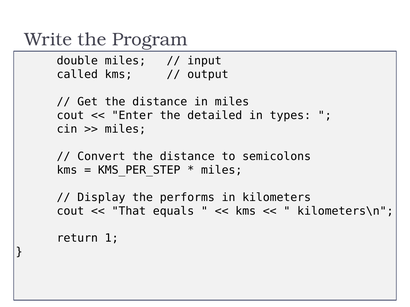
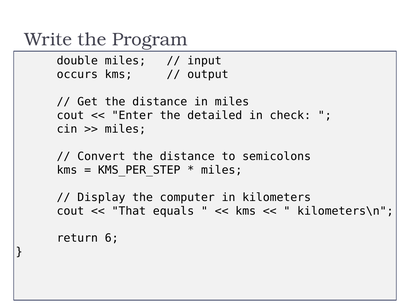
called: called -> occurs (77, 75)
types: types -> check (290, 116)
performs: performs -> computer (187, 198)
1: 1 -> 6 (112, 239)
